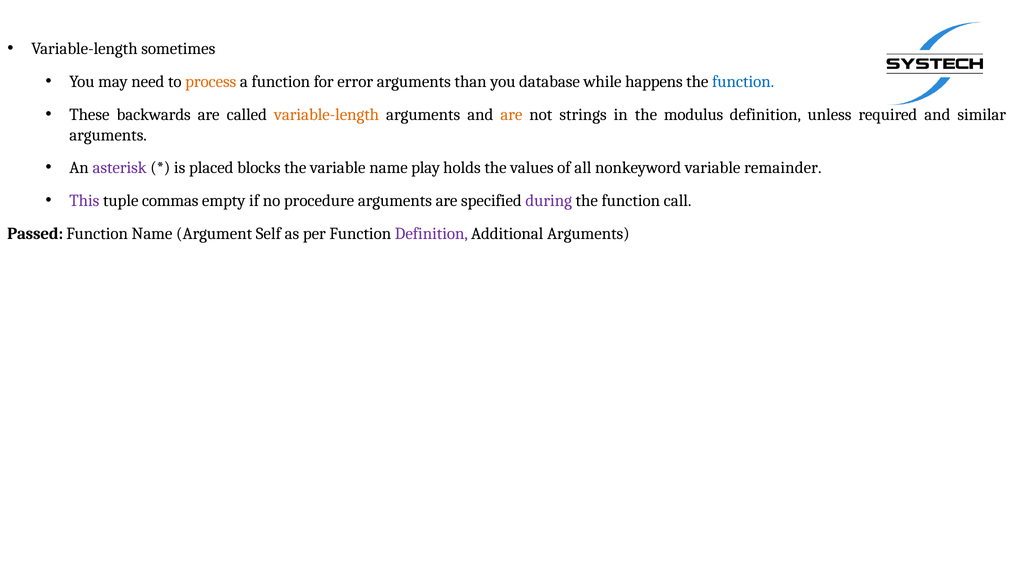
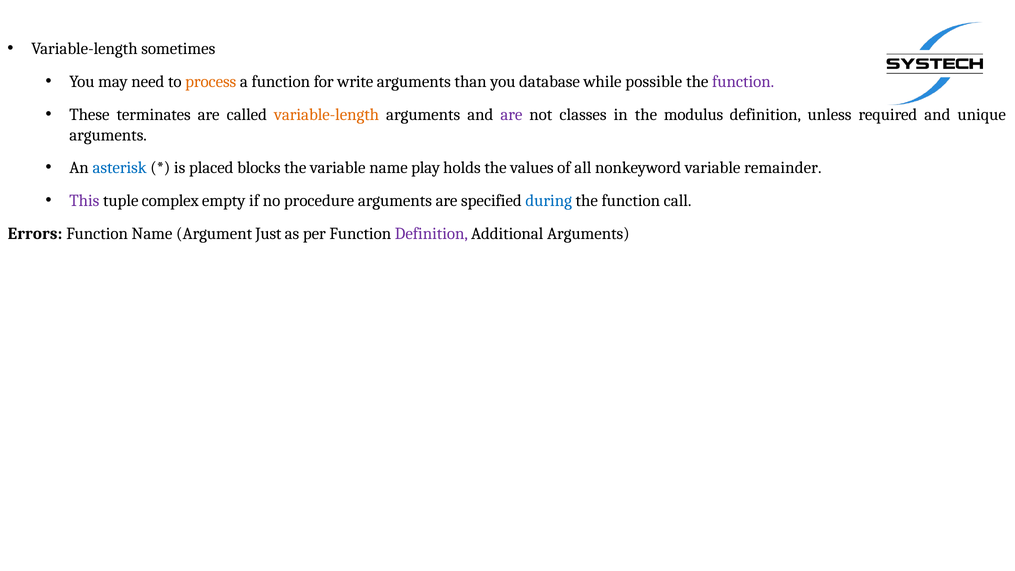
error: error -> write (355, 82)
happens: happens -> possible (654, 82)
function colour: blue -> purple (743, 82)
backwards: backwards -> terminates (154, 115)
are colour: orange -> purple (511, 115)
strings: strings -> classes (583, 115)
similar: similar -> unique (982, 115)
asterisk colour: purple -> blue (120, 168)
commas: commas -> complex (170, 201)
during colour: purple -> blue (549, 201)
Passed: Passed -> Errors (35, 234)
Self: Self -> Just (268, 234)
